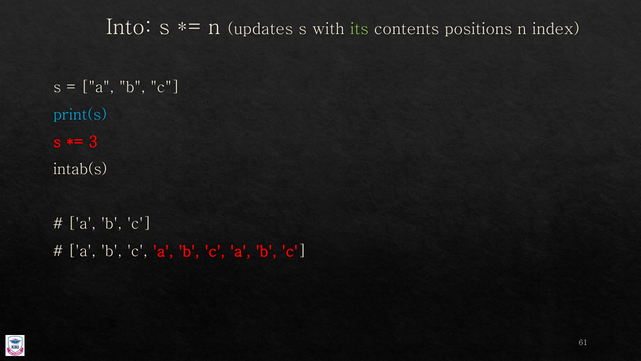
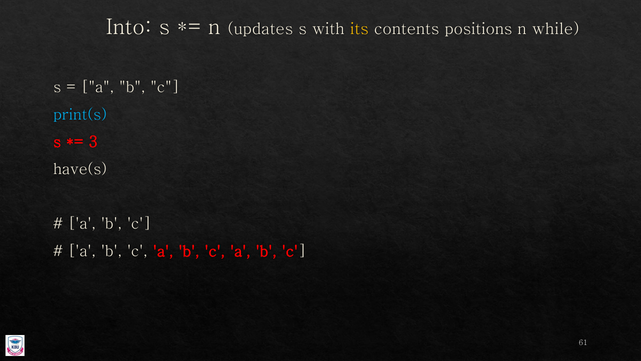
its colour: light green -> yellow (359, 29)
index: index -> while (556, 29)
intab(s: intab(s -> have(s (80, 169)
